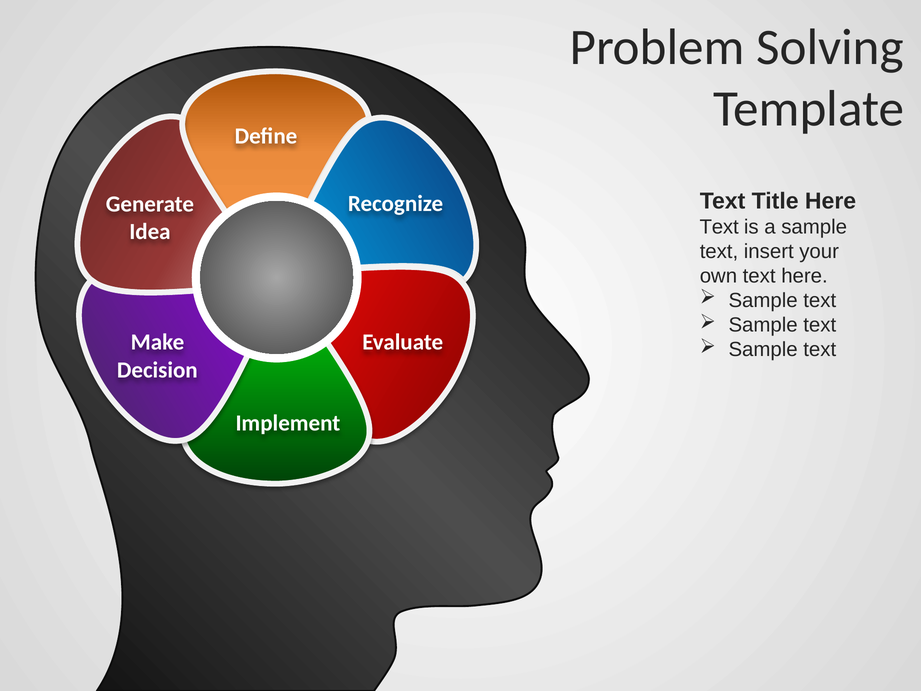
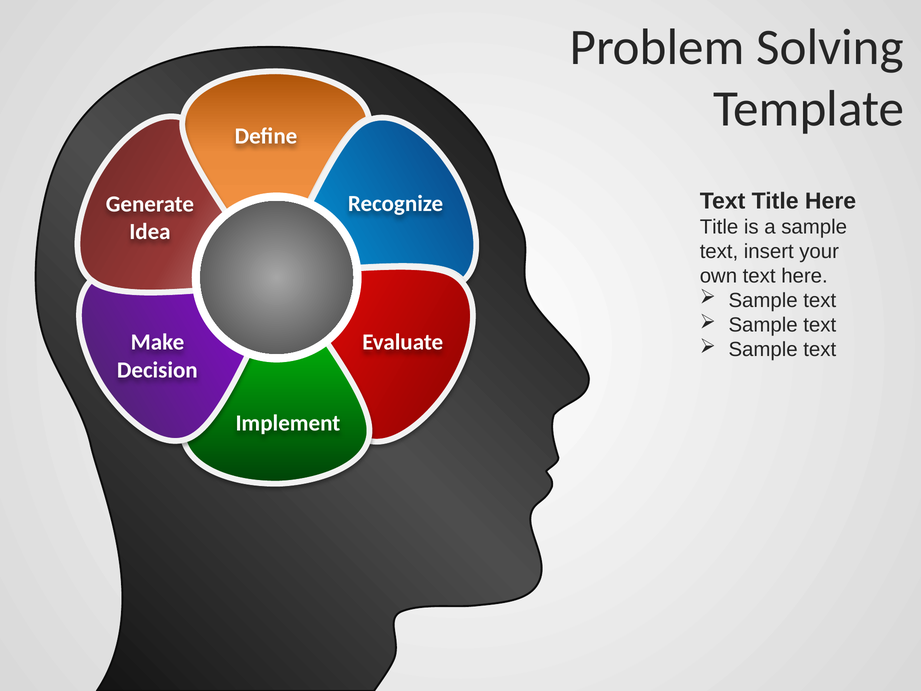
Text: Text -> Title (719, 227)
